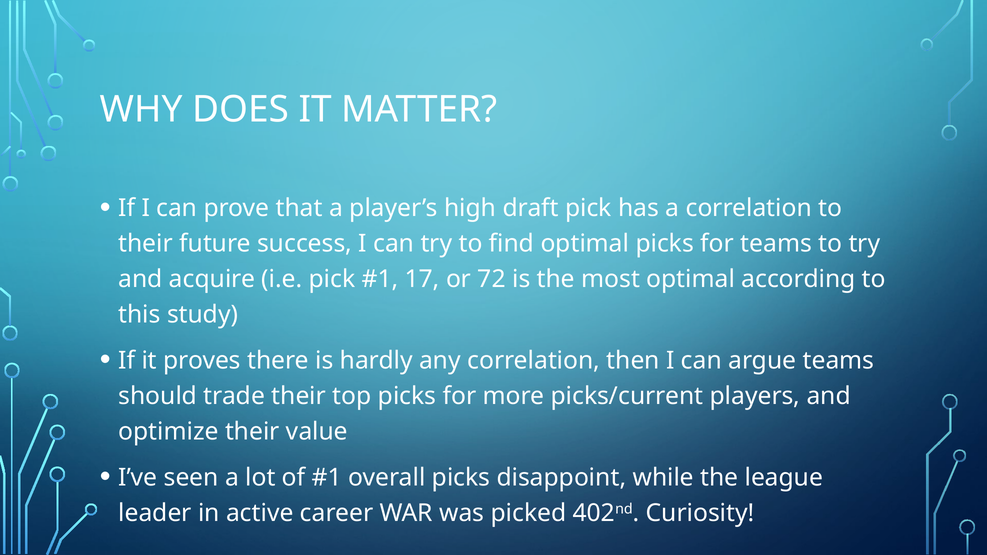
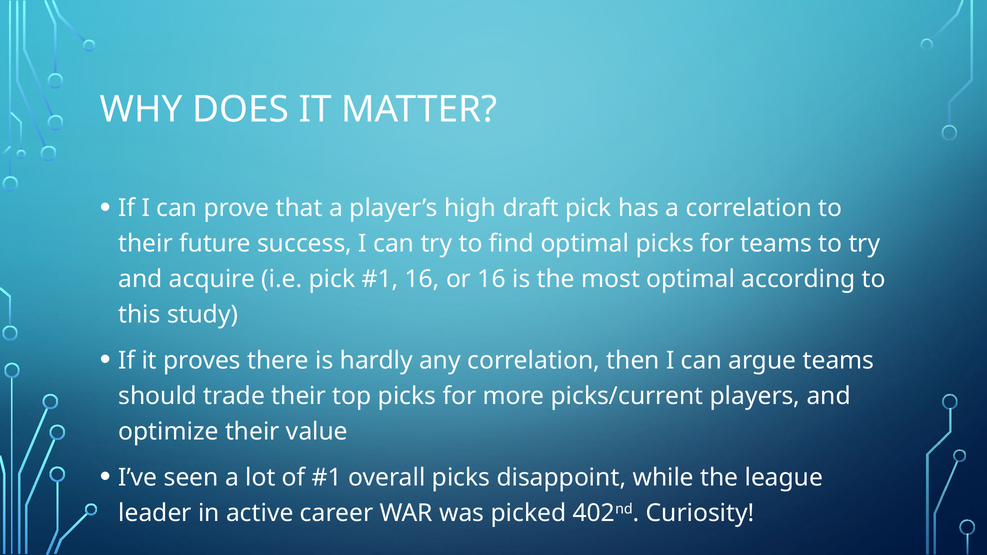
17: 17 -> 16 (422, 279)
or 72: 72 -> 16 (492, 279)
